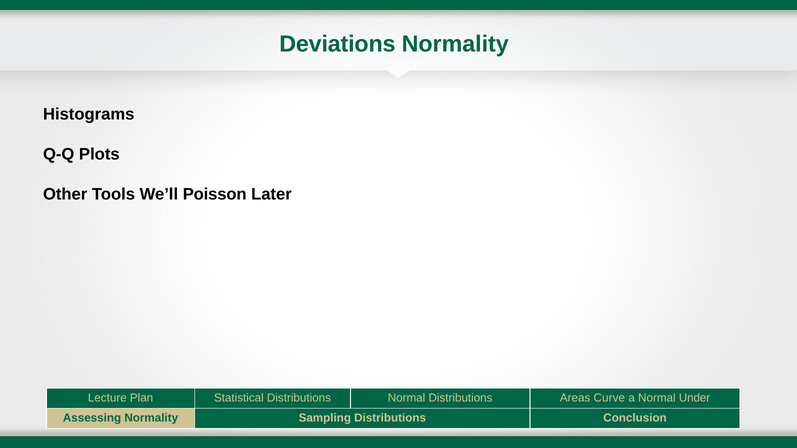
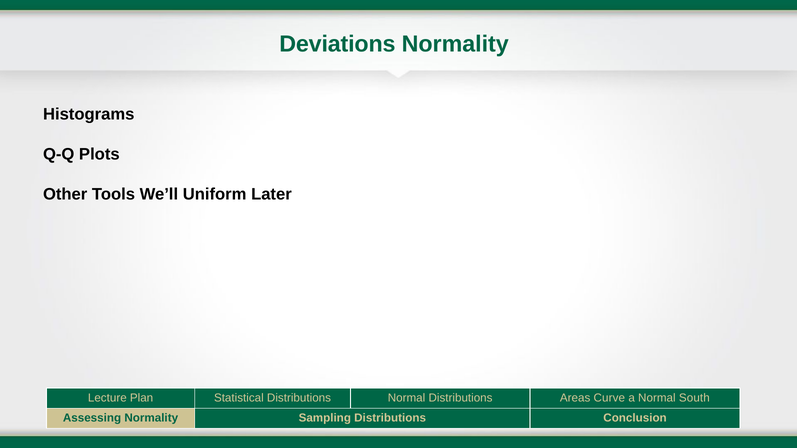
Poisson: Poisson -> Uniform (215, 194)
Under: Under -> South (694, 398)
